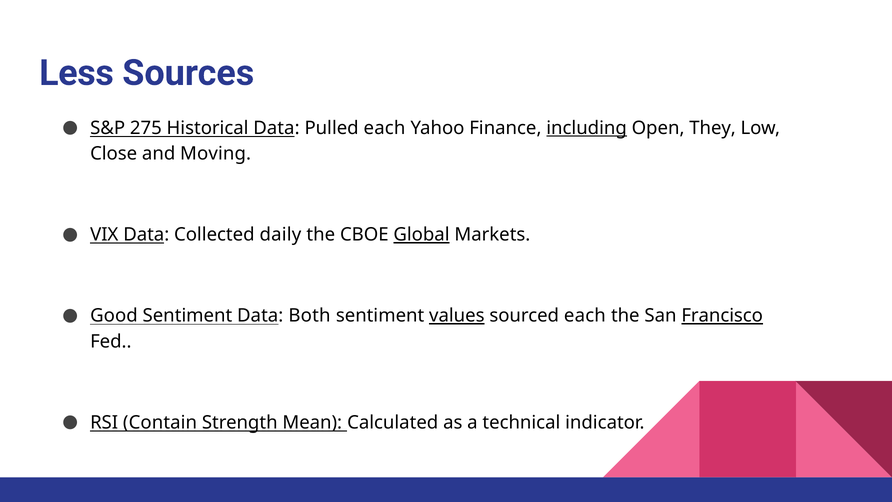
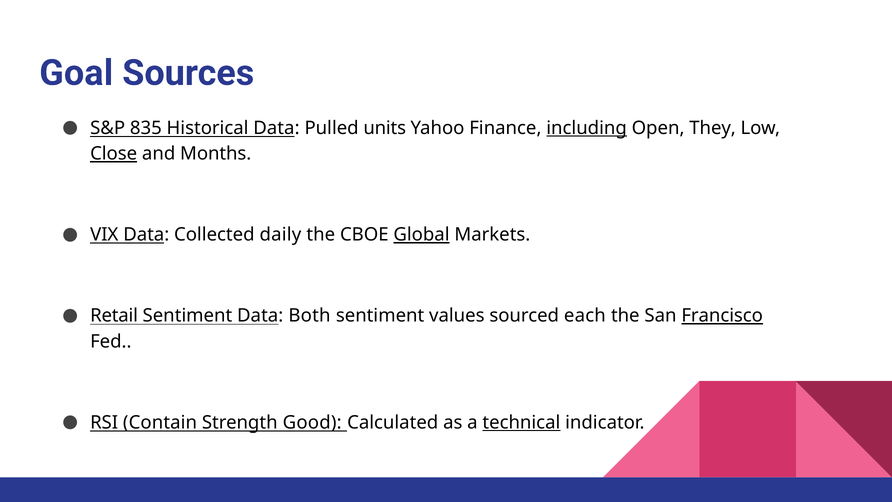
Less: Less -> Goal (76, 73)
275: 275 -> 835 (146, 128)
Pulled each: each -> units (385, 128)
Close underline: none -> present (114, 154)
Moving: Moving -> Months (216, 154)
Good: Good -> Retail (114, 316)
values underline: present -> none (457, 316)
Mean: Mean -> Good (312, 422)
technical underline: none -> present (521, 422)
